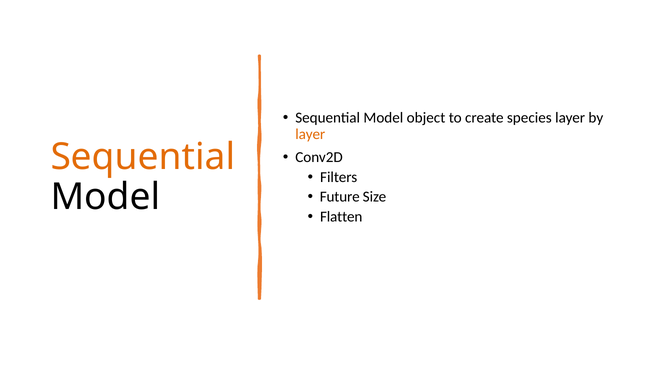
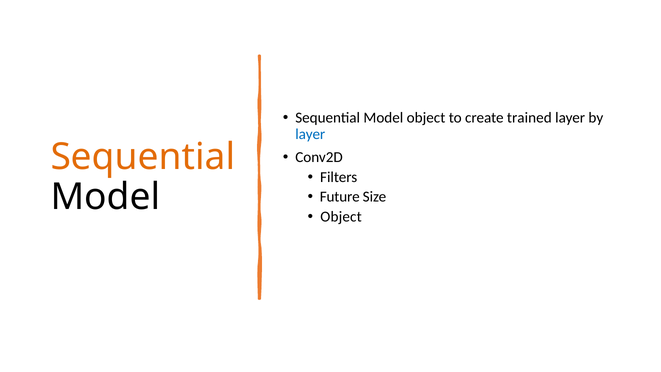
species: species -> trained (529, 118)
layer colour: orange -> blue (310, 134)
Flatten: Flatten -> Object (341, 217)
